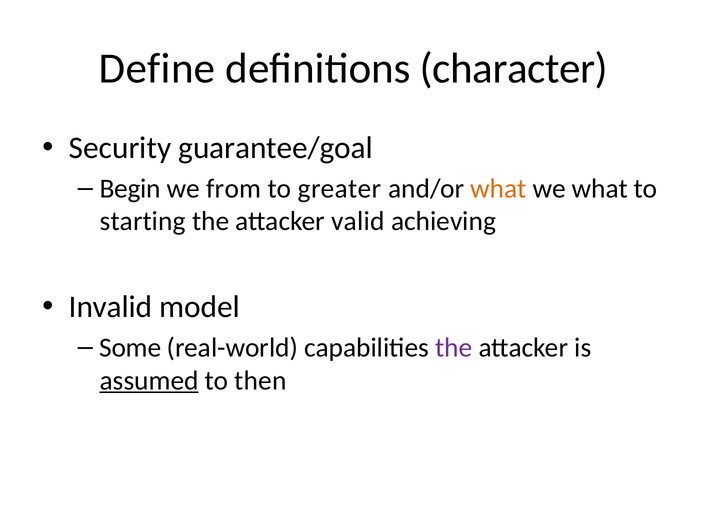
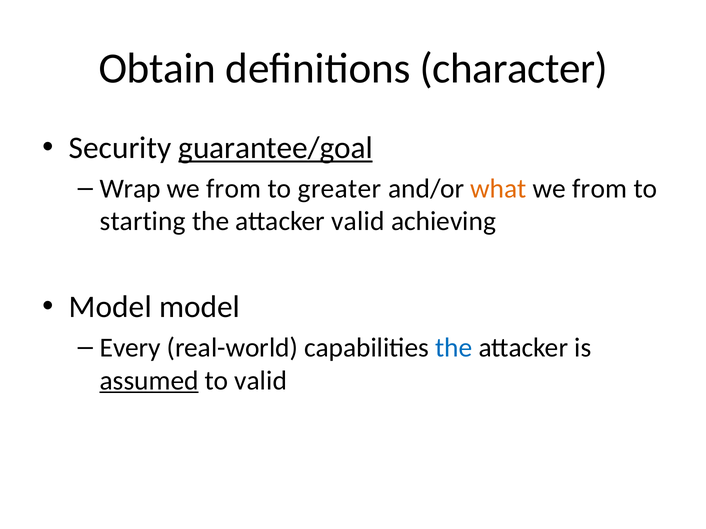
Define: Define -> Obtain (157, 68)
guarantee/goal underline: none -> present (276, 148)
Begin: Begin -> Wrap (130, 189)
what: what -> from (600, 189)
Invalid: Invalid -> Model (110, 307)
Some: Some -> Every (130, 348)
the colour: purple -> blue (454, 348)
to then: then -> valid (261, 381)
